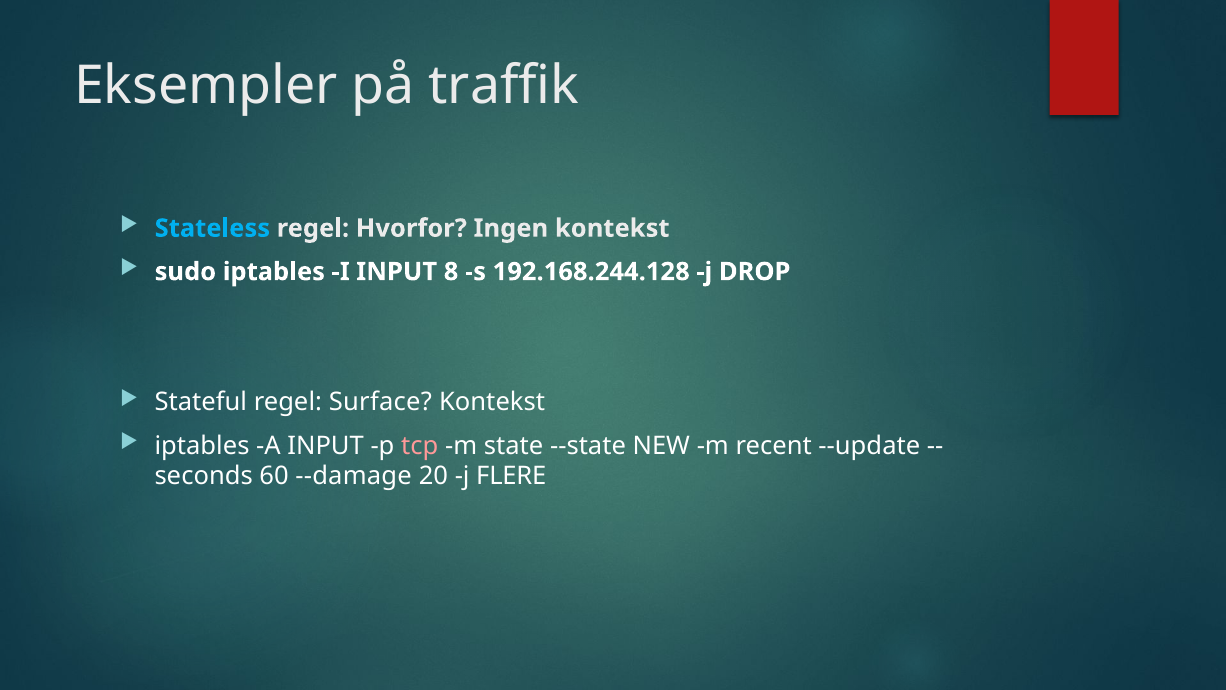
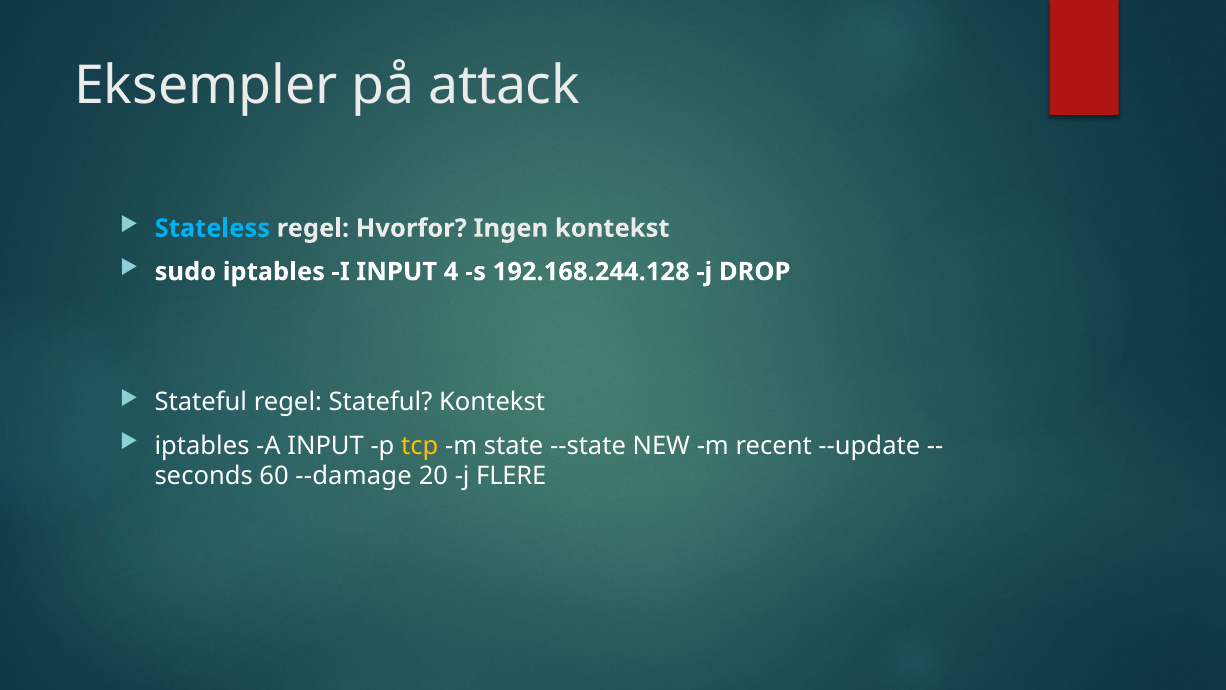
traffik: traffik -> attack (504, 86)
8: 8 -> 4 (451, 272)
regel Surface: Surface -> Stateful (381, 402)
tcp colour: pink -> yellow (420, 445)
